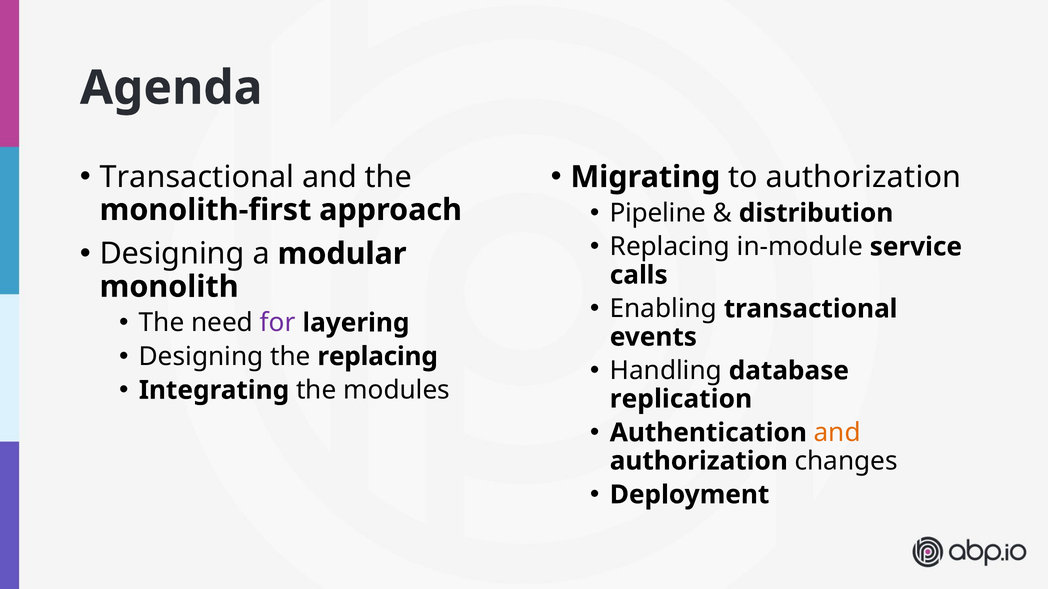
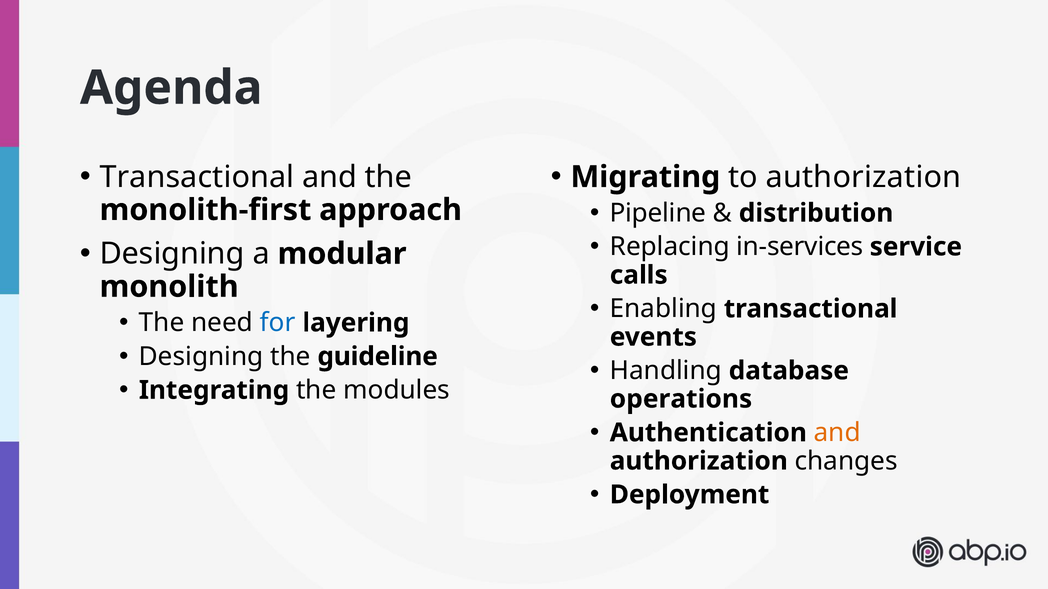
in-module: in-module -> in-services (800, 247)
for colour: purple -> blue (278, 323)
the replacing: replacing -> guideline (378, 357)
replication: replication -> operations (681, 399)
